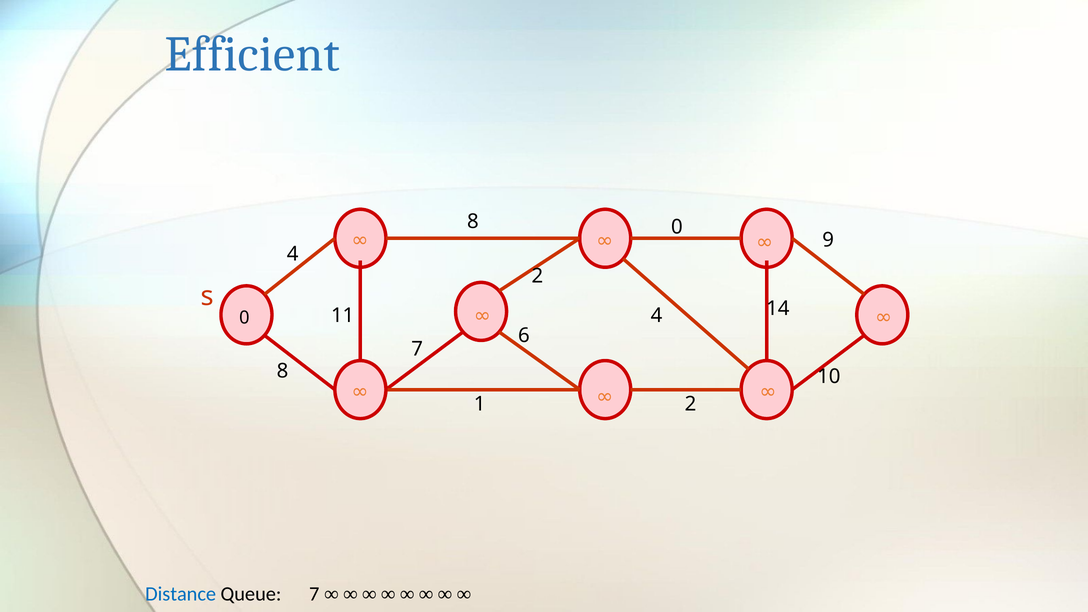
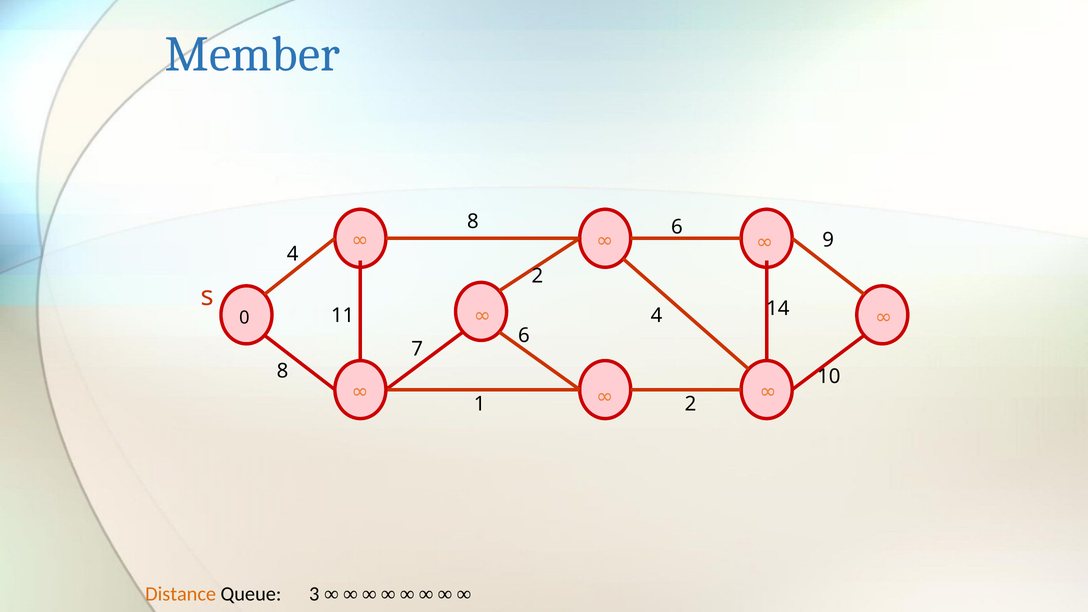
Efficient: Efficient -> Member (252, 54)
8 0: 0 -> 6 (677, 227)
Distance colour: blue -> orange (181, 594)
Queue 7: 7 -> 3 (314, 594)
